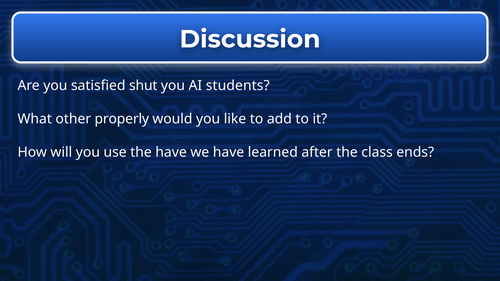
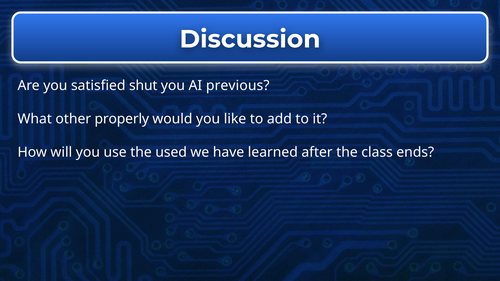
students: students -> previous (238, 86)
the have: have -> used (171, 152)
